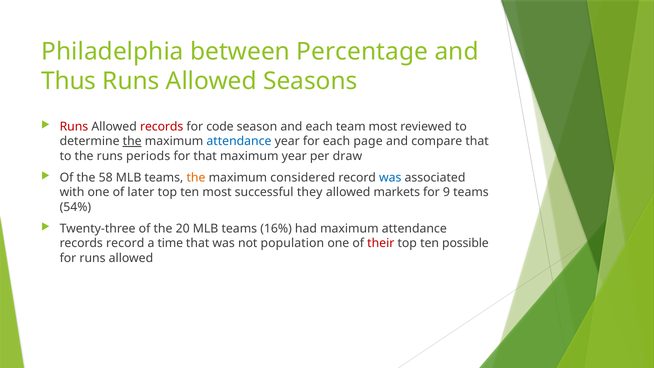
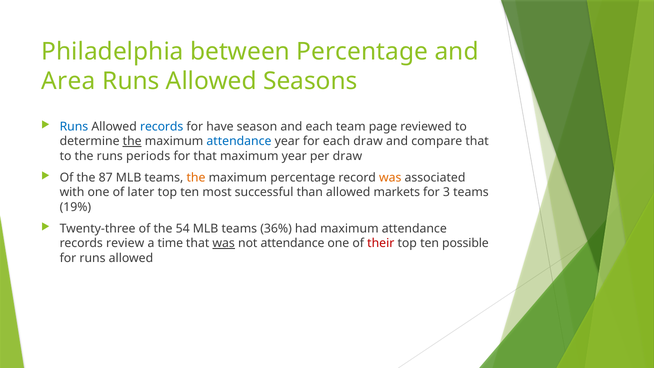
Thus: Thus -> Area (68, 81)
Runs colour: red -> blue (74, 127)
records colour: red -> blue (162, 127)
code: code -> have (220, 127)
team most: most -> page (383, 127)
each page: page -> draw (368, 141)
58: 58 -> 87 (106, 178)
maximum considered: considered -> percentage (303, 178)
was colour: blue -> orange (390, 178)
they: they -> than (310, 192)
9: 9 -> 3 (446, 192)
54%: 54% -> 19% (75, 207)
20: 20 -> 54 (183, 228)
16%: 16% -> 36% (276, 228)
records record: record -> review (125, 243)
was underline: none -> present (224, 243)
not population: population -> attendance (292, 243)
